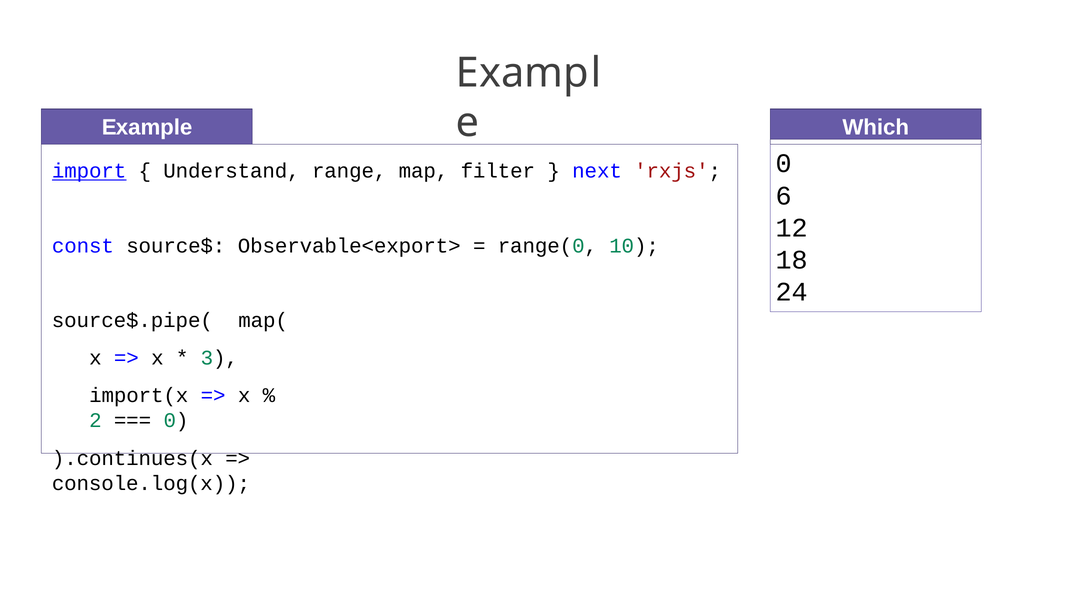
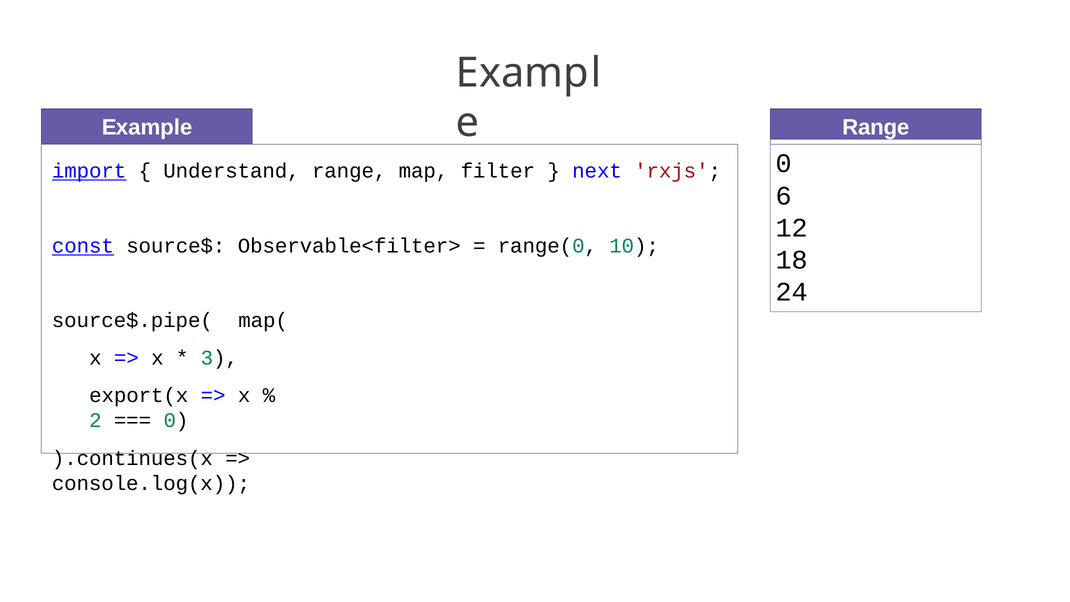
Which: Which -> Range (876, 127)
const underline: none -> present (83, 246)
Observable<export>: Observable<export> -> Observable<filter> (349, 246)
import(x: import(x -> export(x (139, 395)
